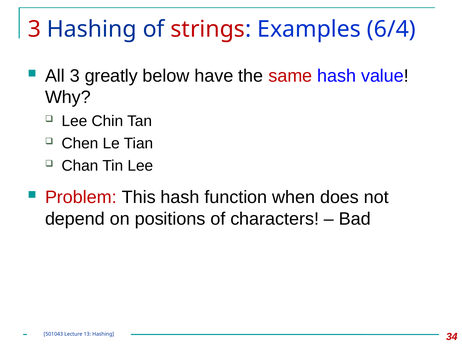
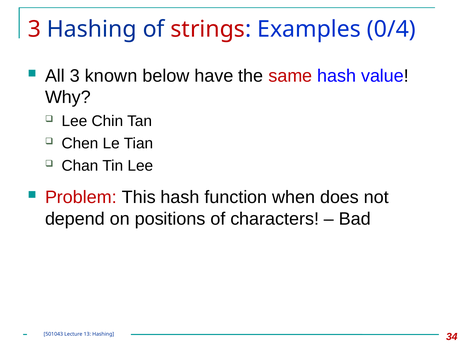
6/4: 6/4 -> 0/4 (391, 29)
greatly: greatly -> known (111, 76)
